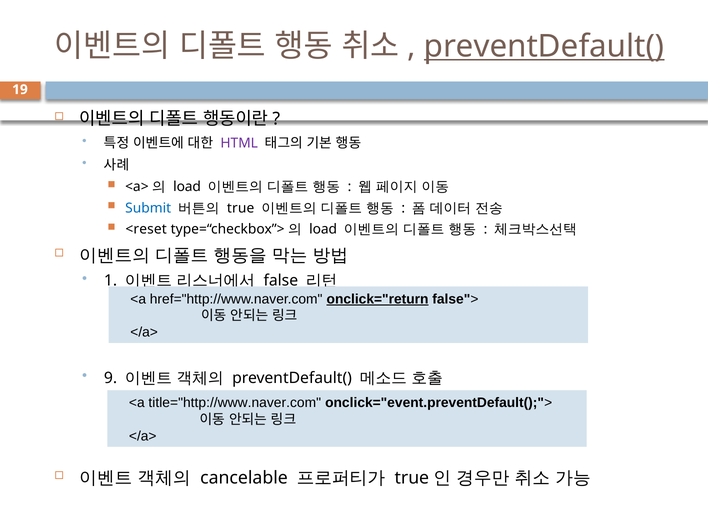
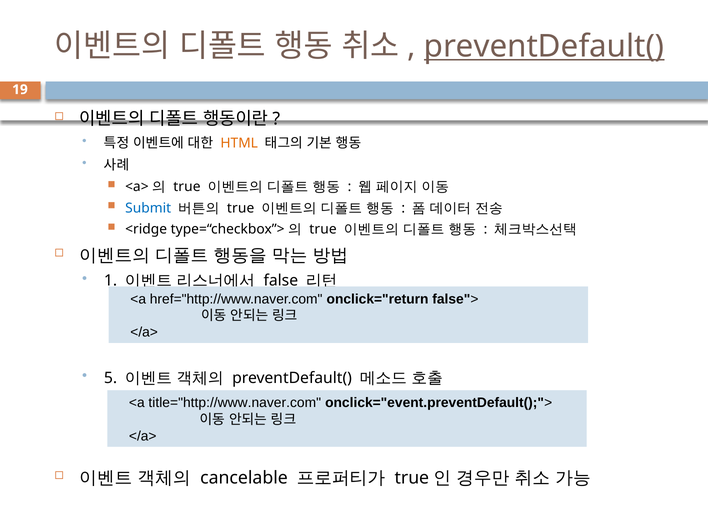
HTML colour: purple -> orange (239, 143)
load: load -> true (187, 187)
<reset: <reset -> <ridge (146, 229)
load: load -> true (323, 229)
onclick="return underline: present -> none (378, 299)
9: 9 -> 5 (111, 378)
